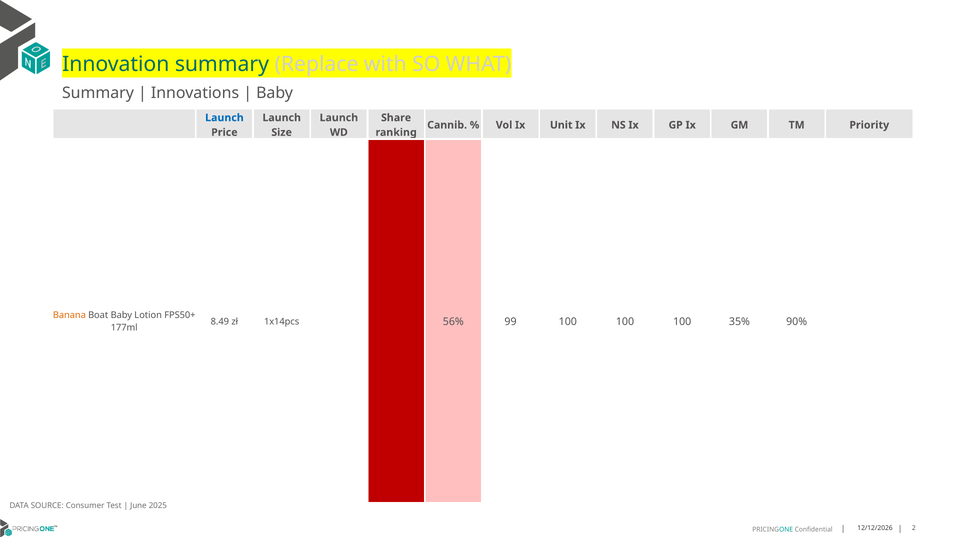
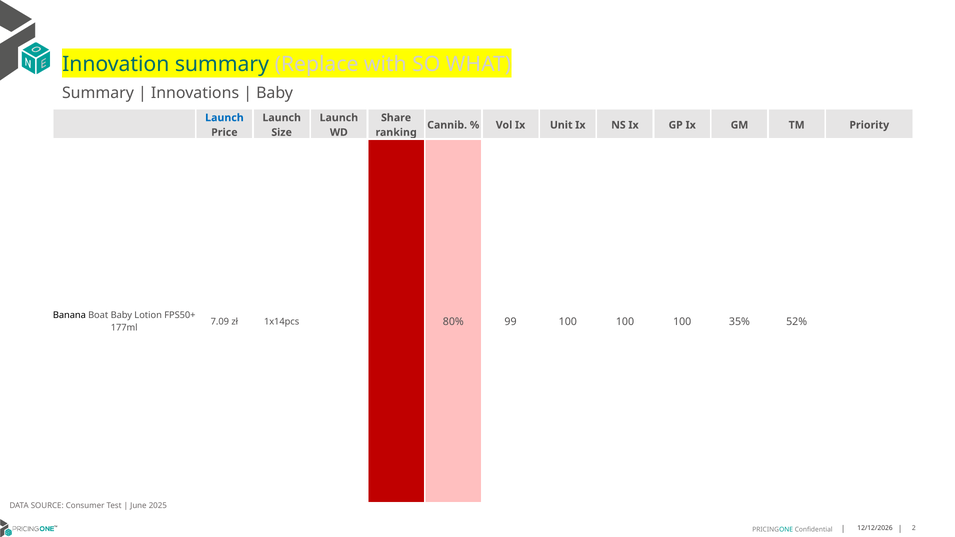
Banana colour: orange -> black (69, 315)
8.49: 8.49 -> 7.09 (220, 322)
56%: 56% -> 80% (453, 322)
90%: 90% -> 52% (797, 322)
